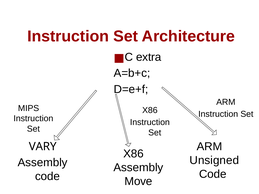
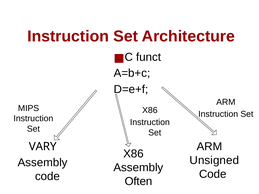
extra: extra -> funct (149, 57)
Move: Move -> Often (138, 182)
